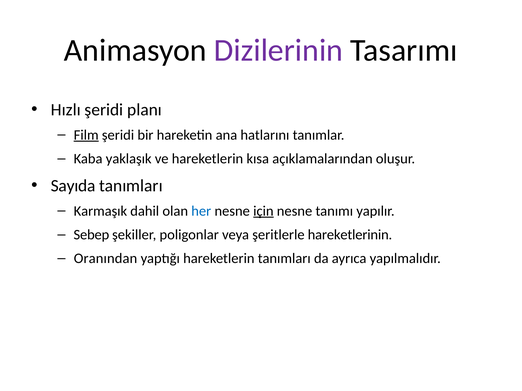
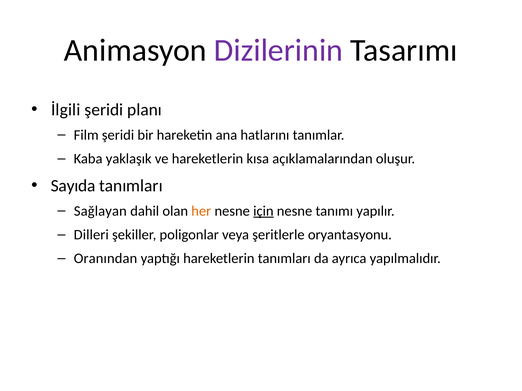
Hızlı: Hızlı -> İlgili (66, 110)
Film underline: present -> none (86, 135)
Karmaşık: Karmaşık -> Sağlayan (100, 211)
her colour: blue -> orange (201, 211)
Sebep: Sebep -> Dilleri (91, 235)
hareketlerinin: hareketlerinin -> oryantasyonu (350, 235)
